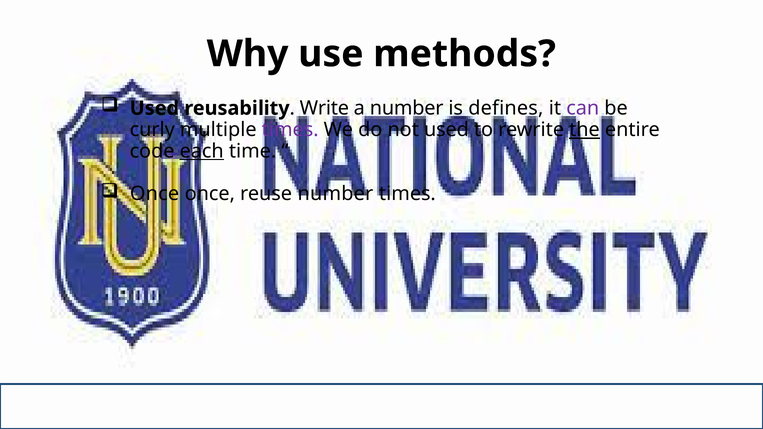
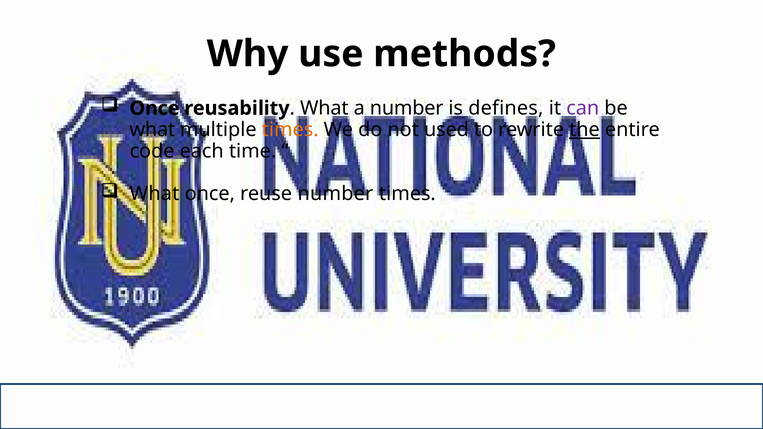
Used: Used -> Once (154, 108)
Write: Write -> What (324, 108)
curly: curly -> what (152, 130)
times colour: purple -> orange (290, 130)
each underline: present -> none (202, 151)
Once: Once -> What (155, 194)
